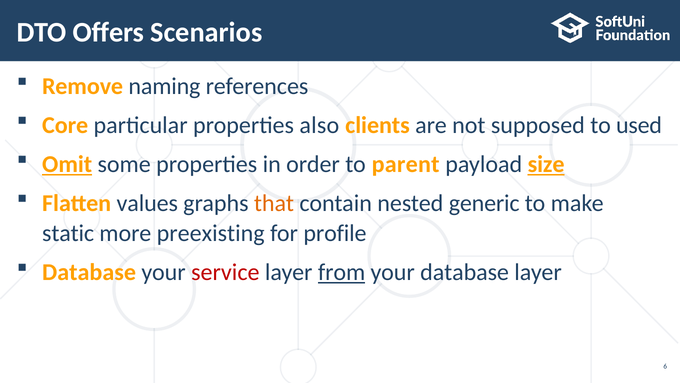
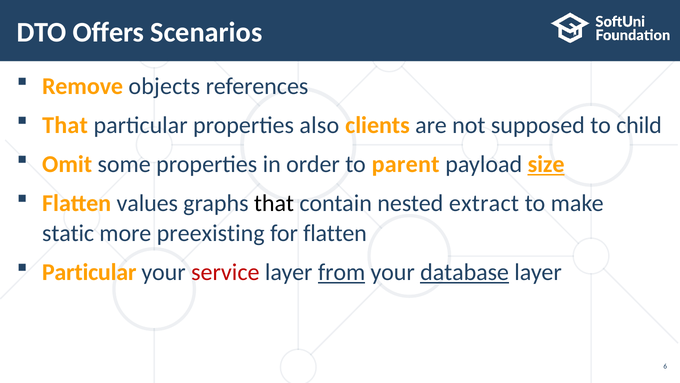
naming: naming -> objects (164, 86)
Core: Core -> That (65, 125)
used: used -> child (639, 125)
Omit underline: present -> none (67, 164)
that colour: orange -> black (274, 203)
generic: generic -> extract (484, 203)
for profile: profile -> flatten (335, 233)
Database: Database -> Particular (89, 272)
database underline: none -> present (465, 272)
